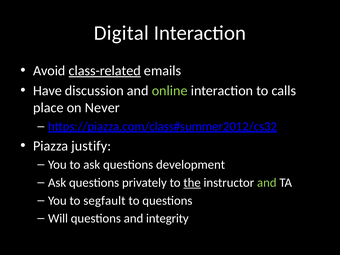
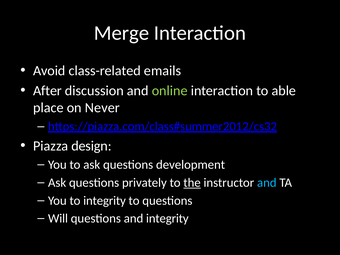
Digital: Digital -> Merge (122, 33)
class-related underline: present -> none (105, 71)
Have: Have -> After (48, 91)
calls: calls -> able (284, 91)
justify: justify -> design (91, 146)
and colour: light green -> light blue (267, 183)
to segfault: segfault -> integrity (105, 201)
